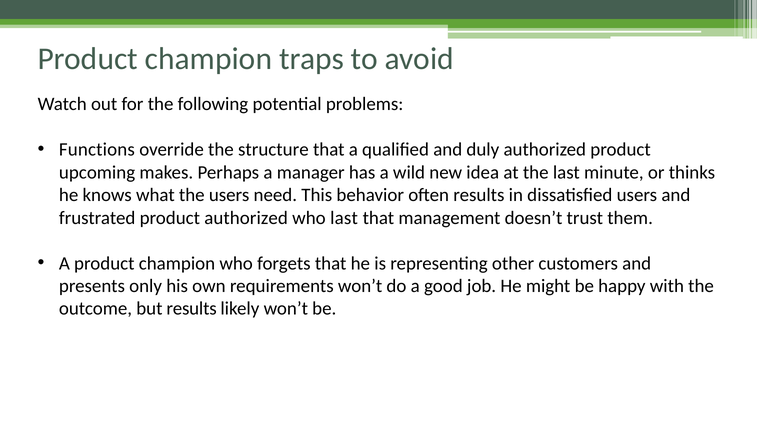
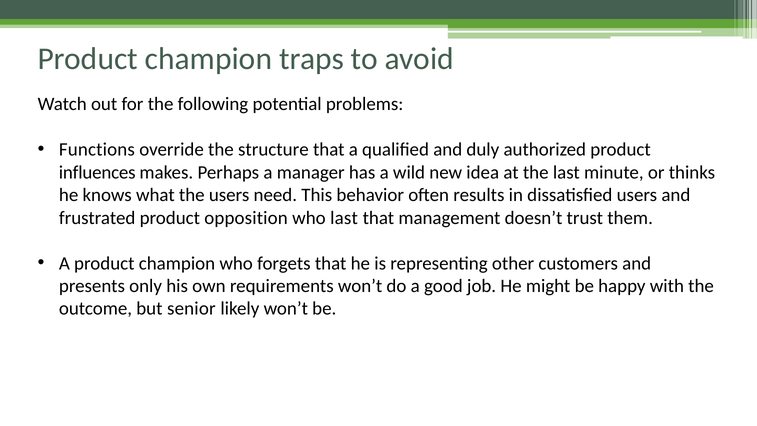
upcoming: upcoming -> influences (97, 172)
product authorized: authorized -> opposition (246, 218)
but results: results -> senior (191, 309)
